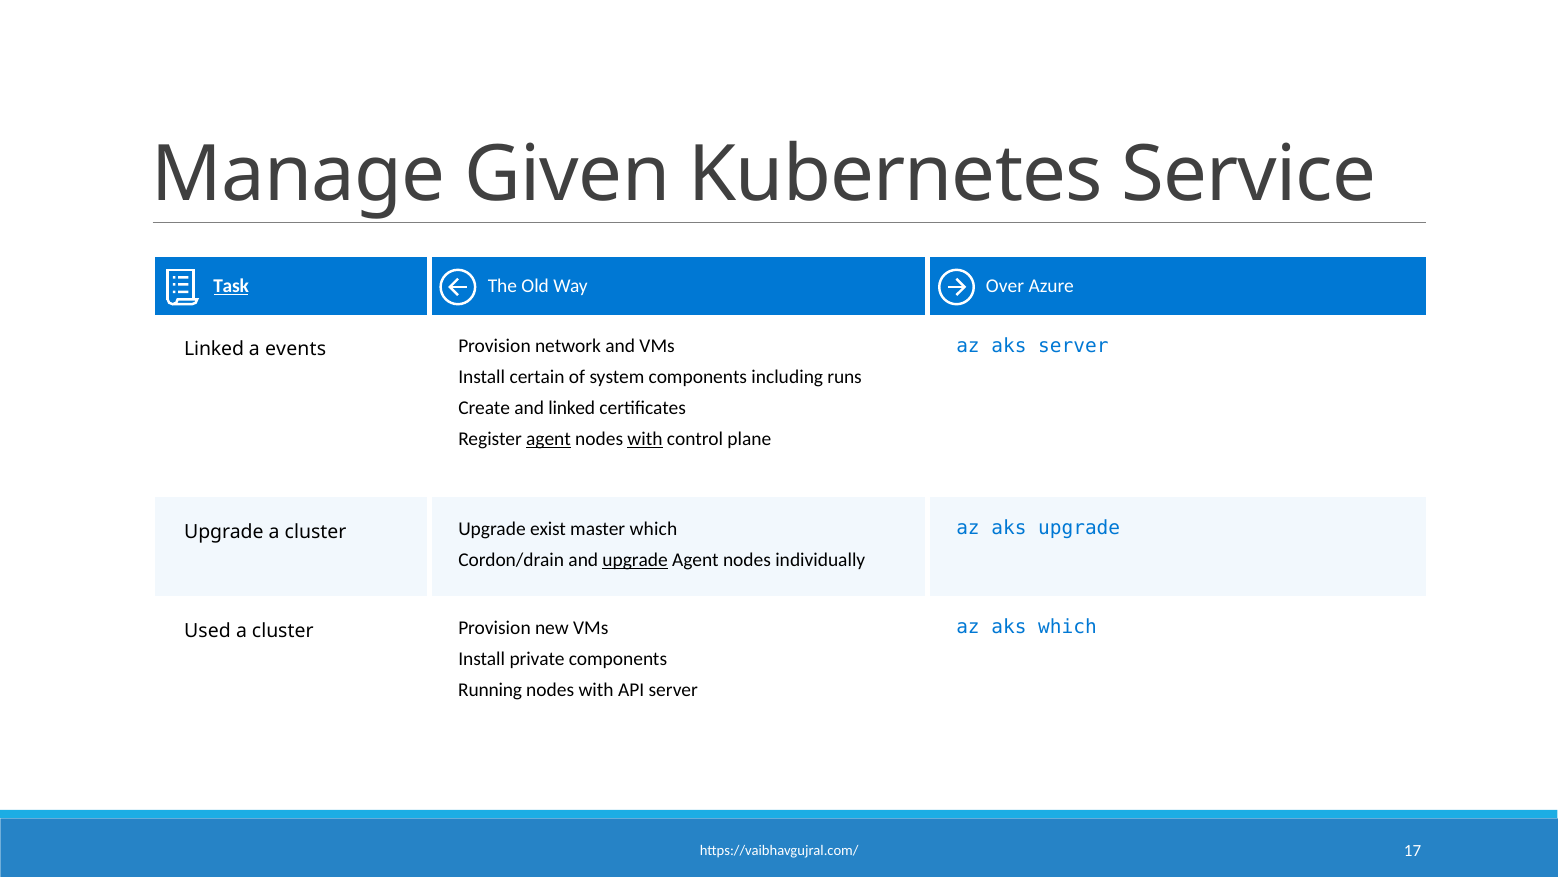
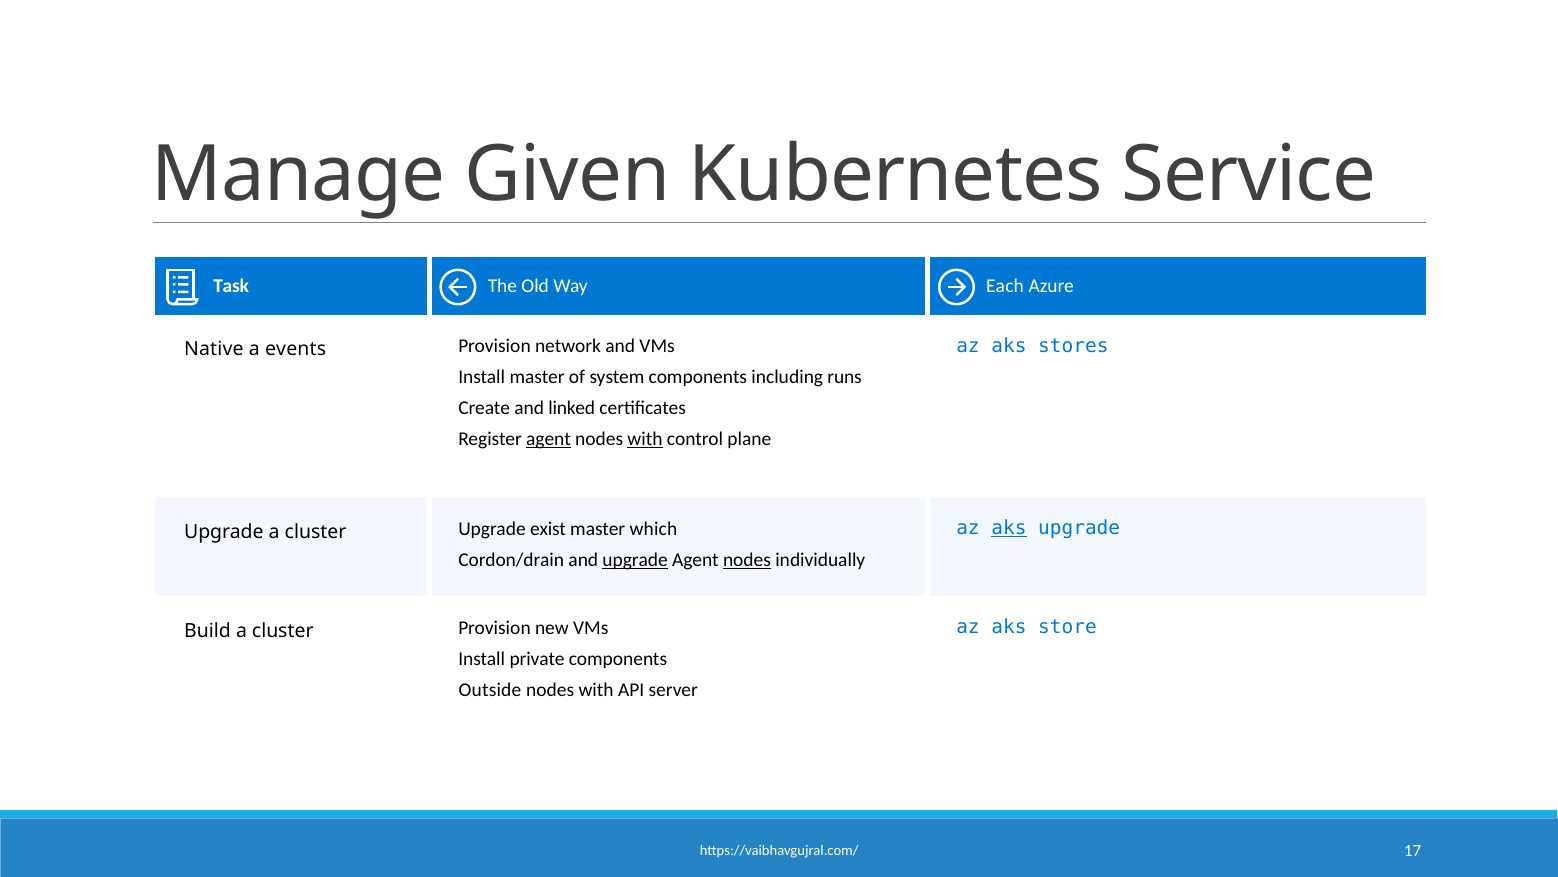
Task underline: present -> none (231, 286)
Over: Over -> Each (1005, 286)
aks server: server -> stores (1073, 346)
Linked: Linked -> Native (214, 349)
Install certain: certain -> master (537, 377)
aks underline: none -> present (1009, 528)
nodes underline: none -> present (747, 560)
aks which: which -> store (1067, 627)
Used: Used -> Build (207, 630)
Running: Running -> Outside (490, 689)
